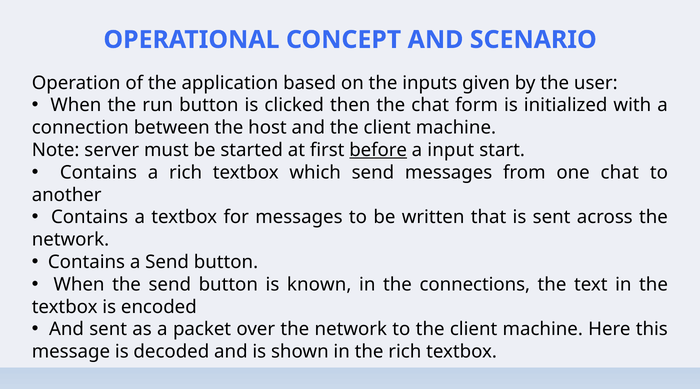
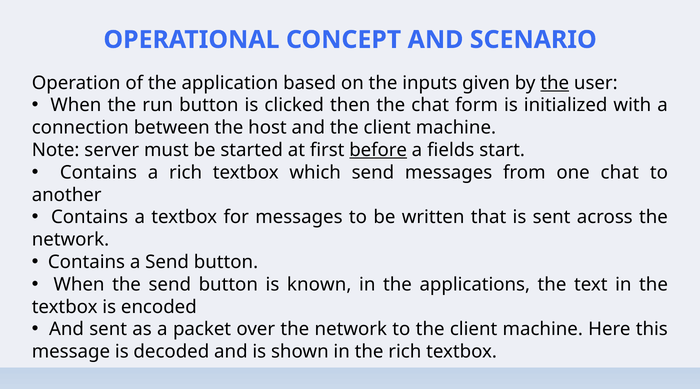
the underline: none -> present (555, 83)
input: input -> fields (451, 150)
connections: connections -> applications (475, 284)
